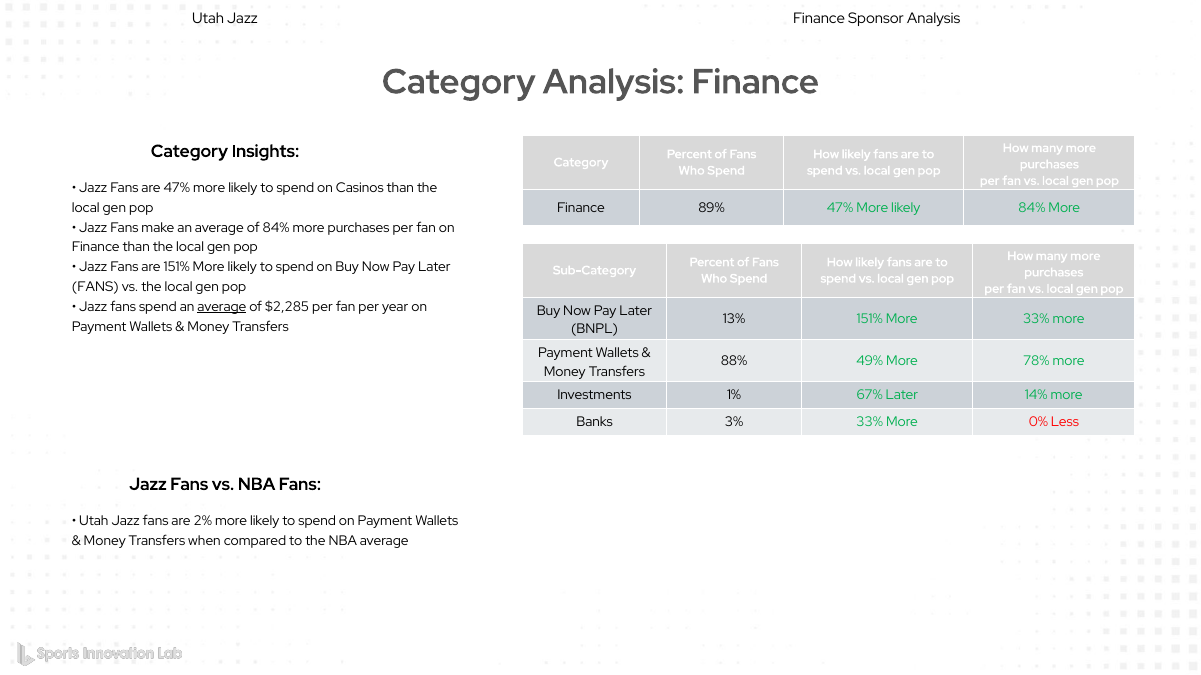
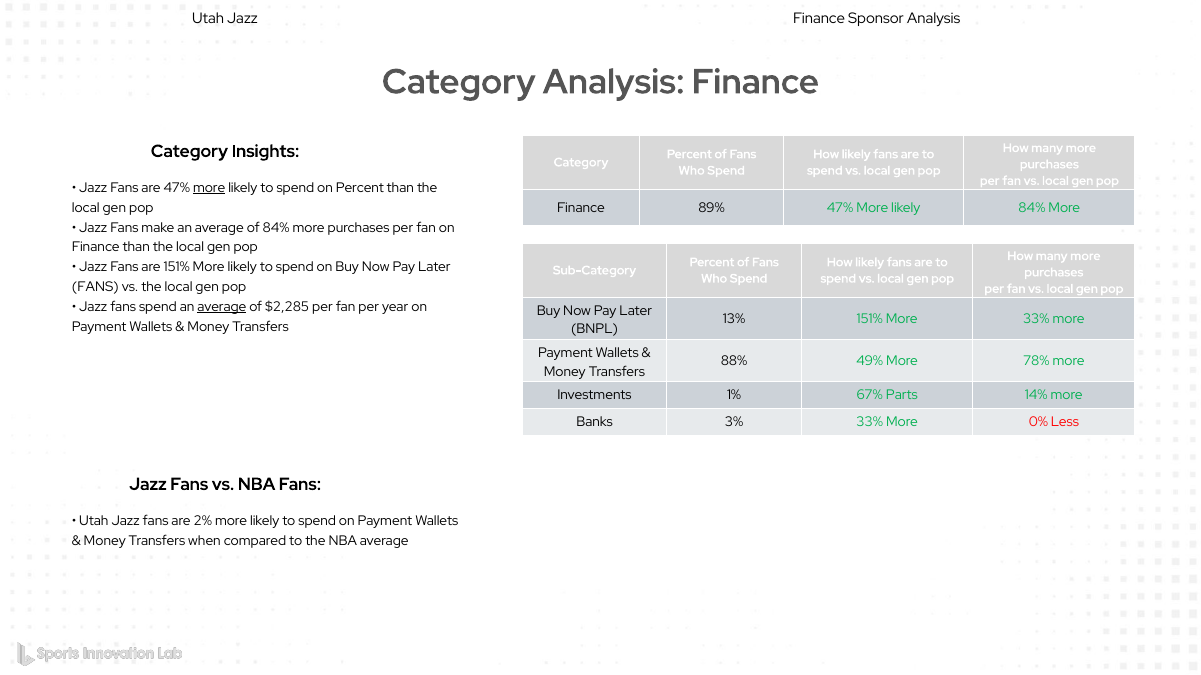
more underline: none -> present (209, 188)
on Casinos: Casinos -> Percent (360, 188)
67% Later: Later -> Parts (902, 396)
